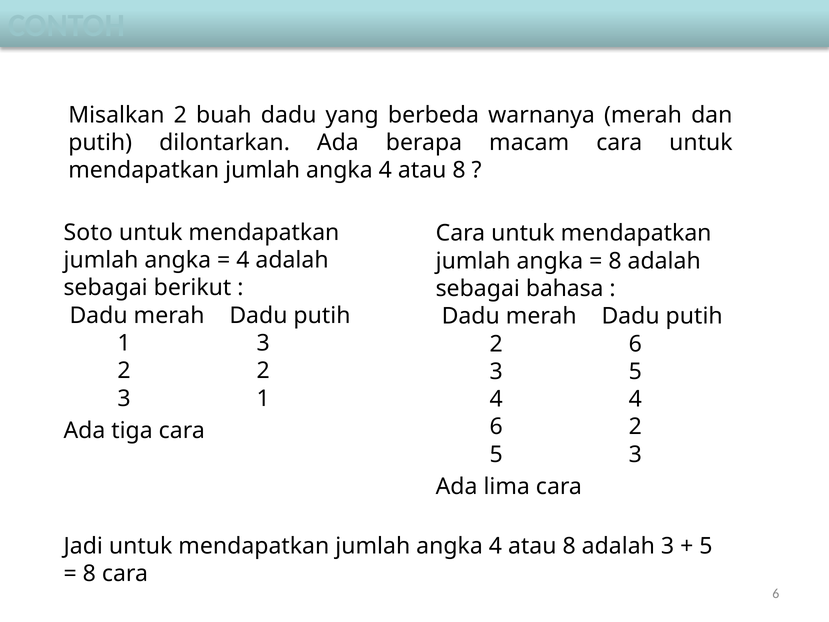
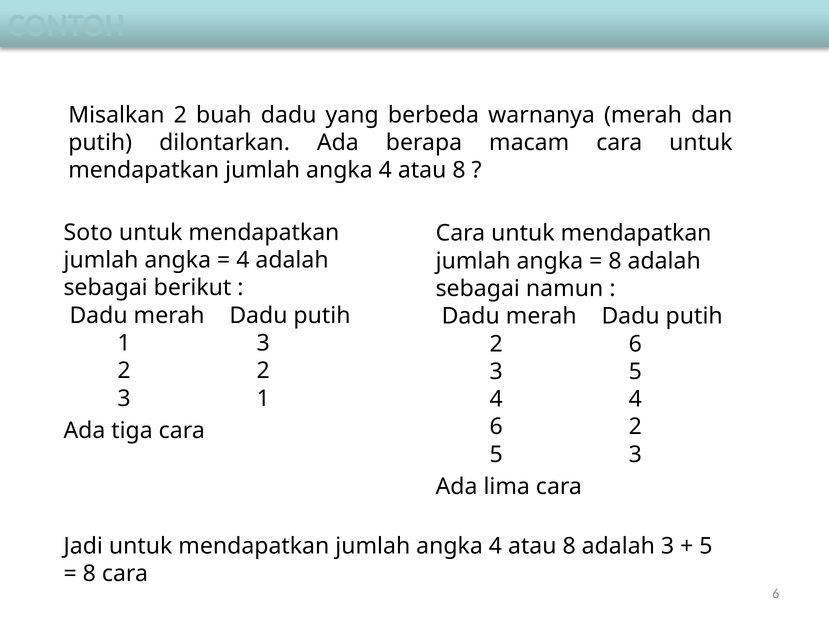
bahasa: bahasa -> namun (565, 288)
